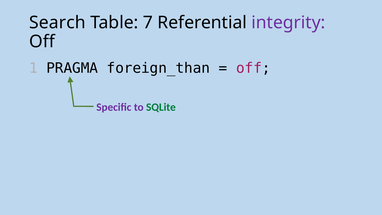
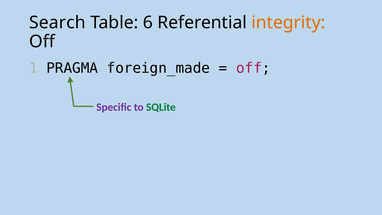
7: 7 -> 6 (148, 23)
integrity colour: purple -> orange (288, 23)
foreign_than: foreign_than -> foreign_made (158, 68)
